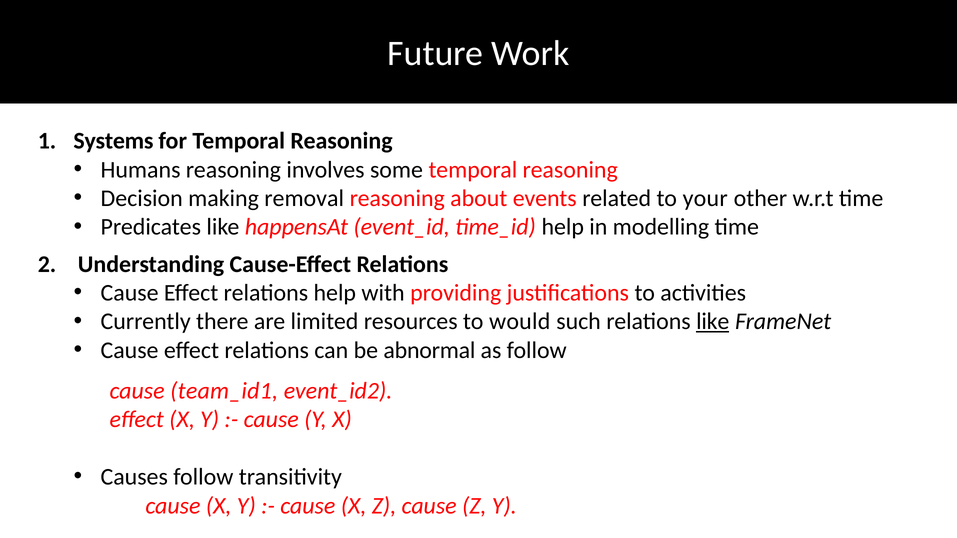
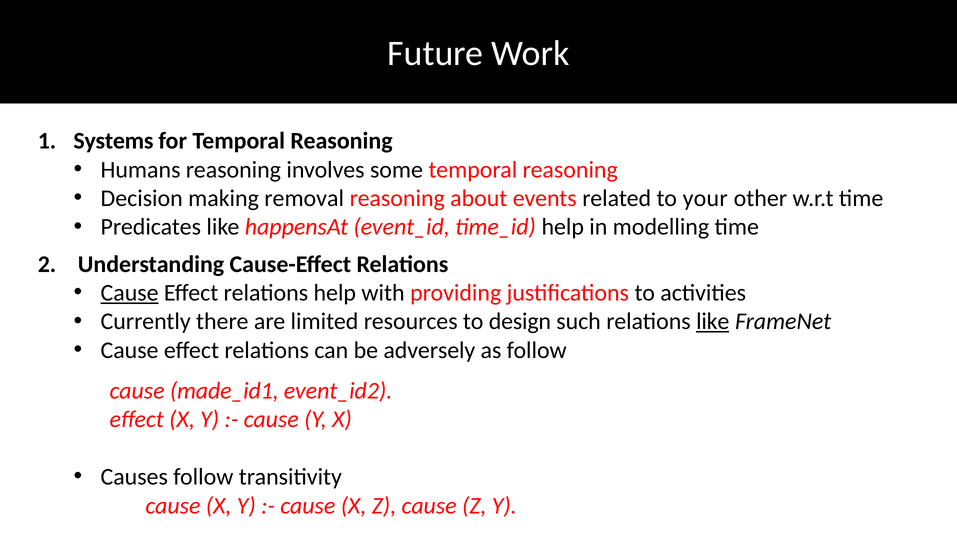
Cause underline: none -> present (130, 293)
would: would -> design (520, 322)
abnormal: abnormal -> adversely (429, 350)
team_id1: team_id1 -> made_id1 (224, 391)
